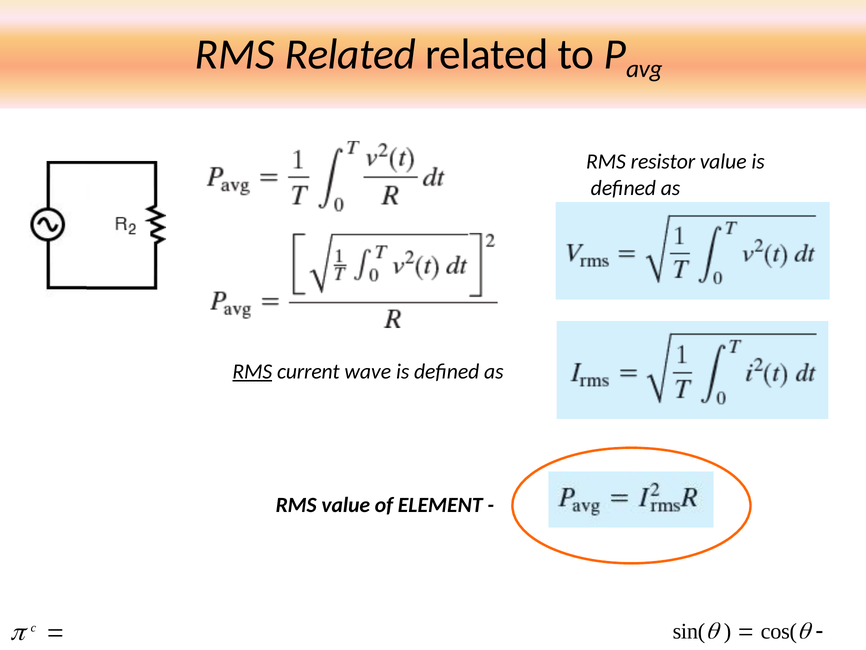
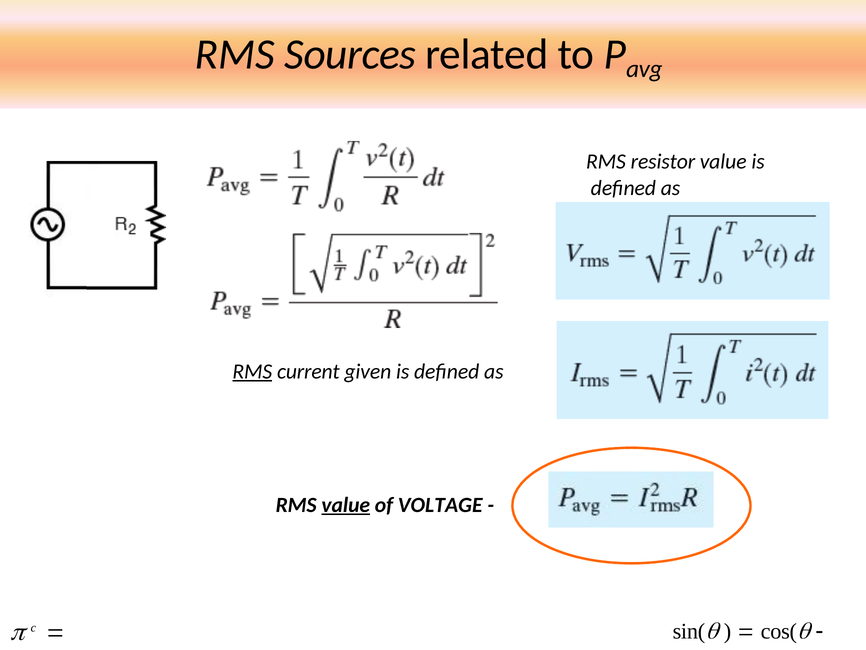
RMS Related: Related -> Sources (350, 54)
wave: wave -> given (368, 371)
value underline: none -> present (346, 505)
ELEMENT: ELEMENT -> VOLTAGE (440, 505)
